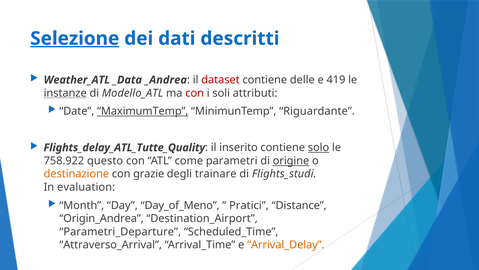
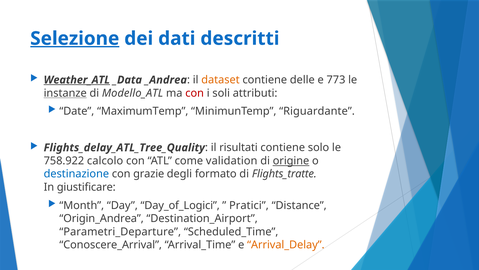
Weather_ATL underline: none -> present (77, 80)
dataset colour: red -> orange (220, 80)
419: 419 -> 773 (336, 80)
MaximumTemp underline: present -> none (143, 111)
Flights_delay_ATL_Tutte_Quality: Flights_delay_ATL_Tutte_Quality -> Flights_delay_ATL_Tree_Quality (124, 147)
inserito: inserito -> risultati (238, 147)
solo underline: present -> none (319, 147)
questo: questo -> calcolo (105, 160)
parametri: parametri -> validation (232, 160)
destinazione colour: orange -> blue (76, 174)
trainare: trainare -> formato (216, 174)
Flights_studi: Flights_studi -> Flights_tratte (284, 174)
evaluation: evaluation -> giustificare (86, 187)
Day_of_Meno: Day_of_Meno -> Day_of_Logici (180, 205)
Attraverso_Arrival: Attraverso_Arrival -> Conoscere_Arrival (111, 244)
